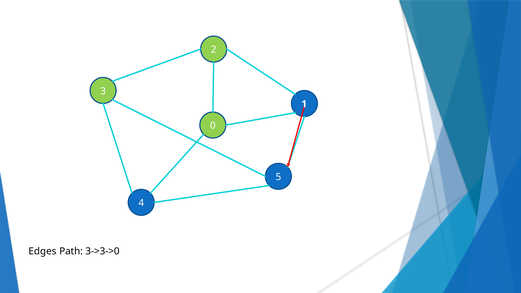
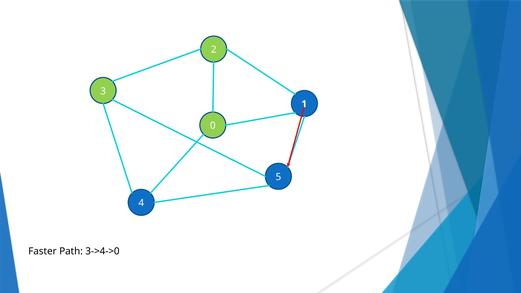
Edges: Edges -> Faster (42, 251)
3->3->0: 3->3->0 -> 3->4->0 (102, 251)
